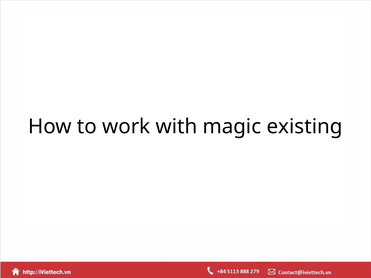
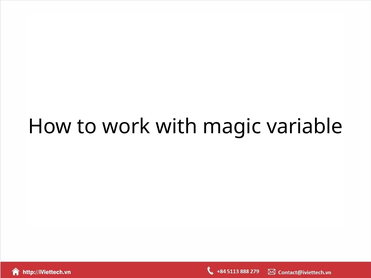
existing: existing -> variable (305, 127)
